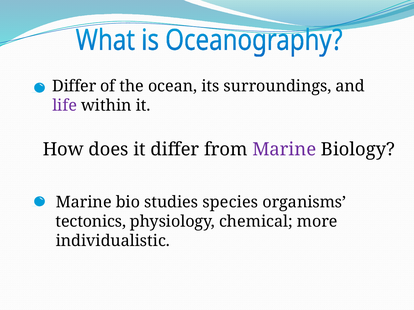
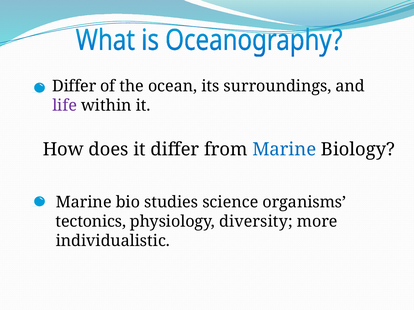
Marine colour: purple -> blue (284, 150)
species: species -> science (230, 203)
chemical: chemical -> diversity (256, 222)
